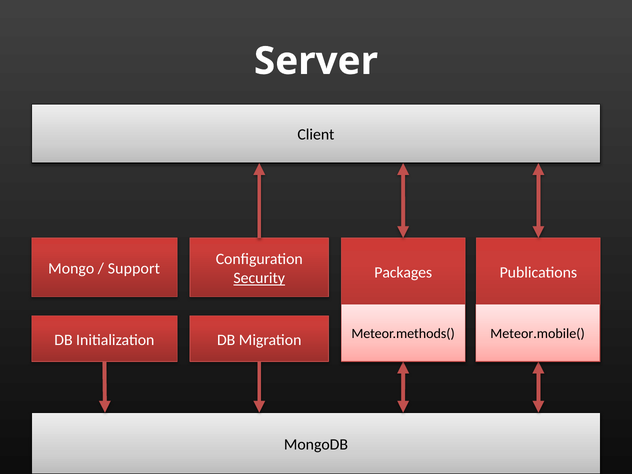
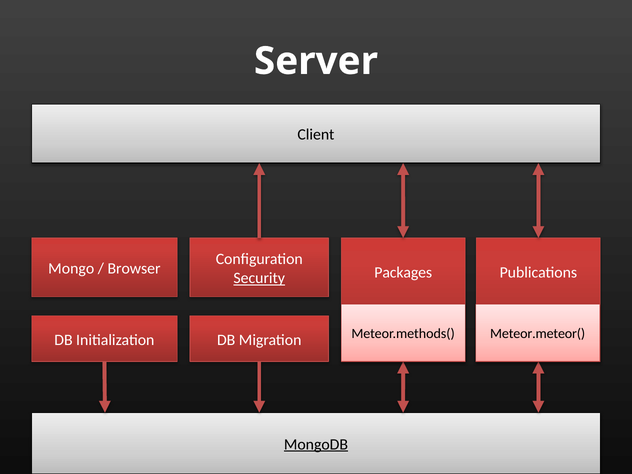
Support: Support -> Browser (134, 269)
Meteor.mobile(: Meteor.mobile( -> Meteor.meteor( (538, 334)
MongoDB underline: none -> present (316, 444)
